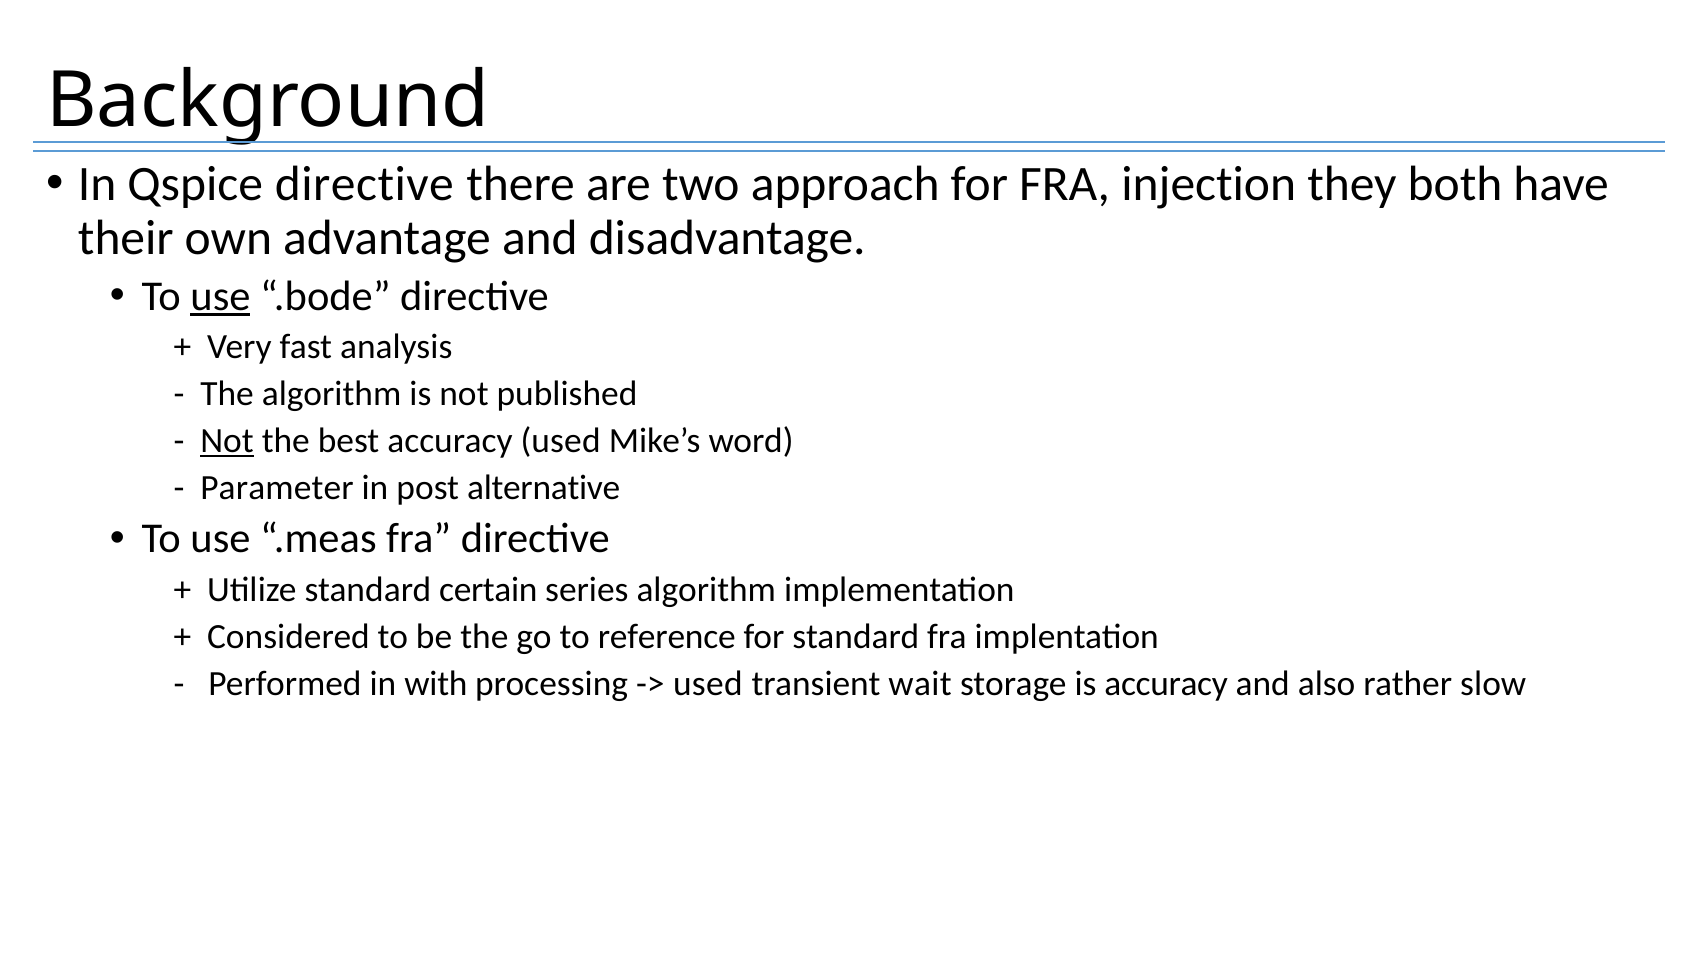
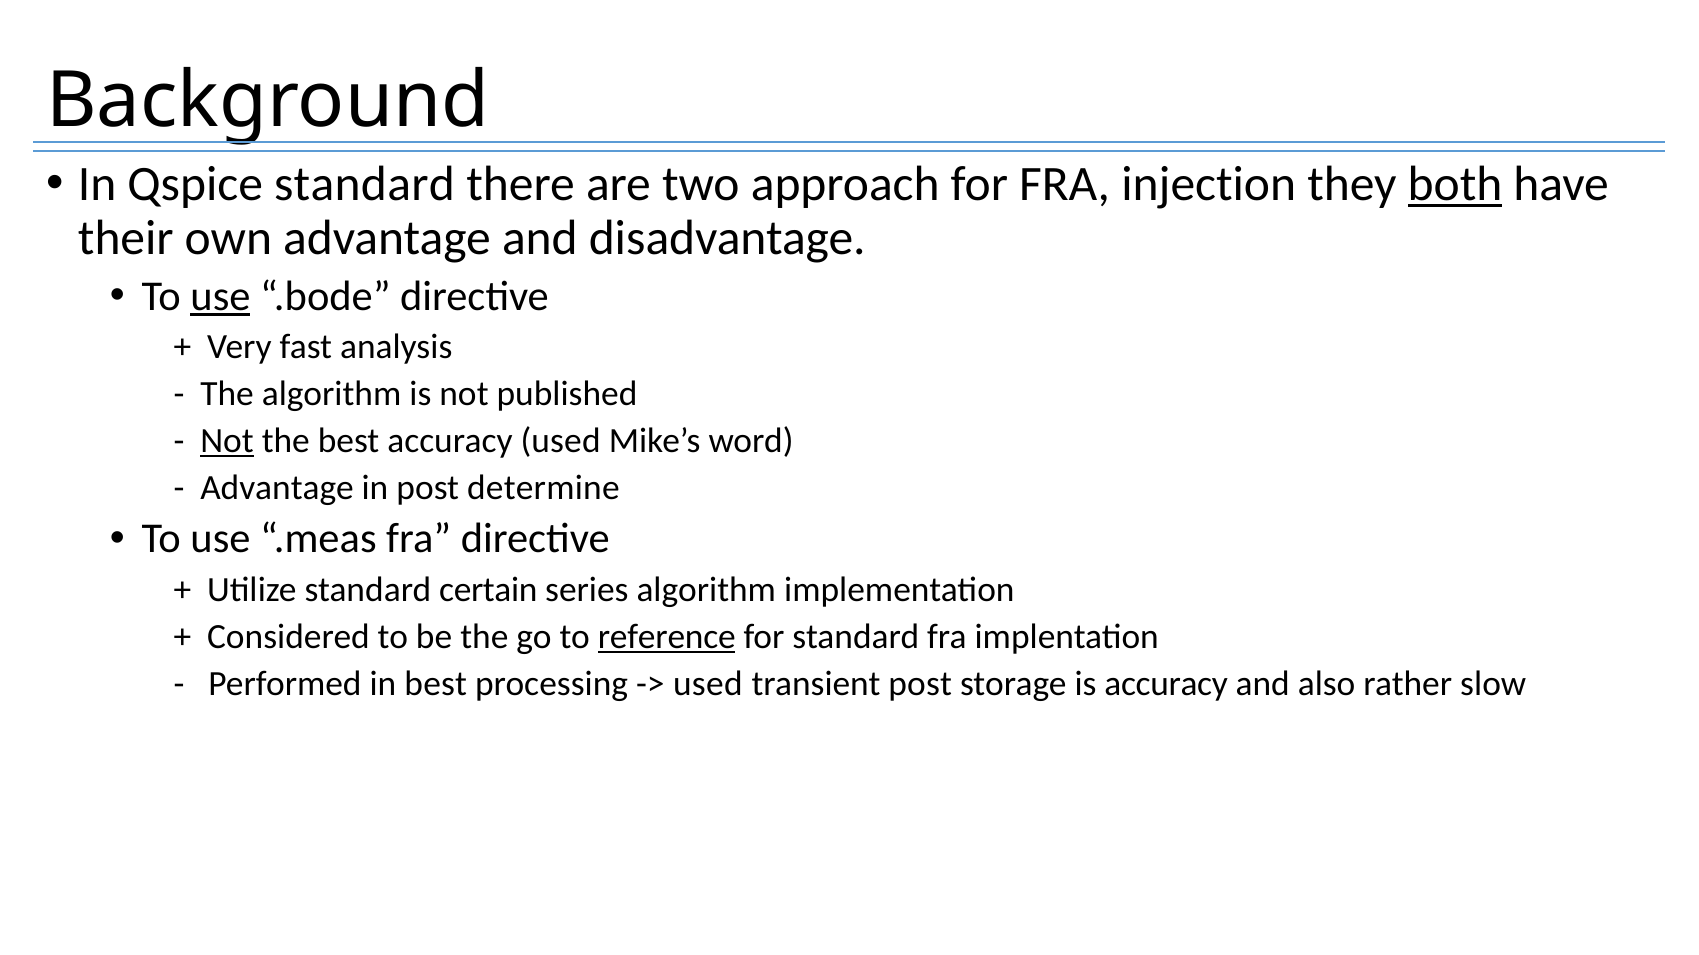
Qspice directive: directive -> standard (364, 184)
both underline: none -> present (1455, 184)
Parameter: Parameter -> Advantage (277, 489)
alternative: alternative -> determine (543, 489)
reference underline: none -> present (667, 637)
in with: with -> best (436, 684)
transient wait: wait -> post (920, 684)
